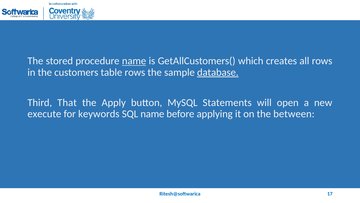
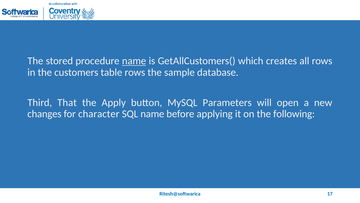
database underline: present -> none (218, 72)
Statements: Statements -> Parameters (227, 102)
execute: execute -> changes (44, 114)
keywords: keywords -> character (99, 114)
between: between -> following (294, 114)
